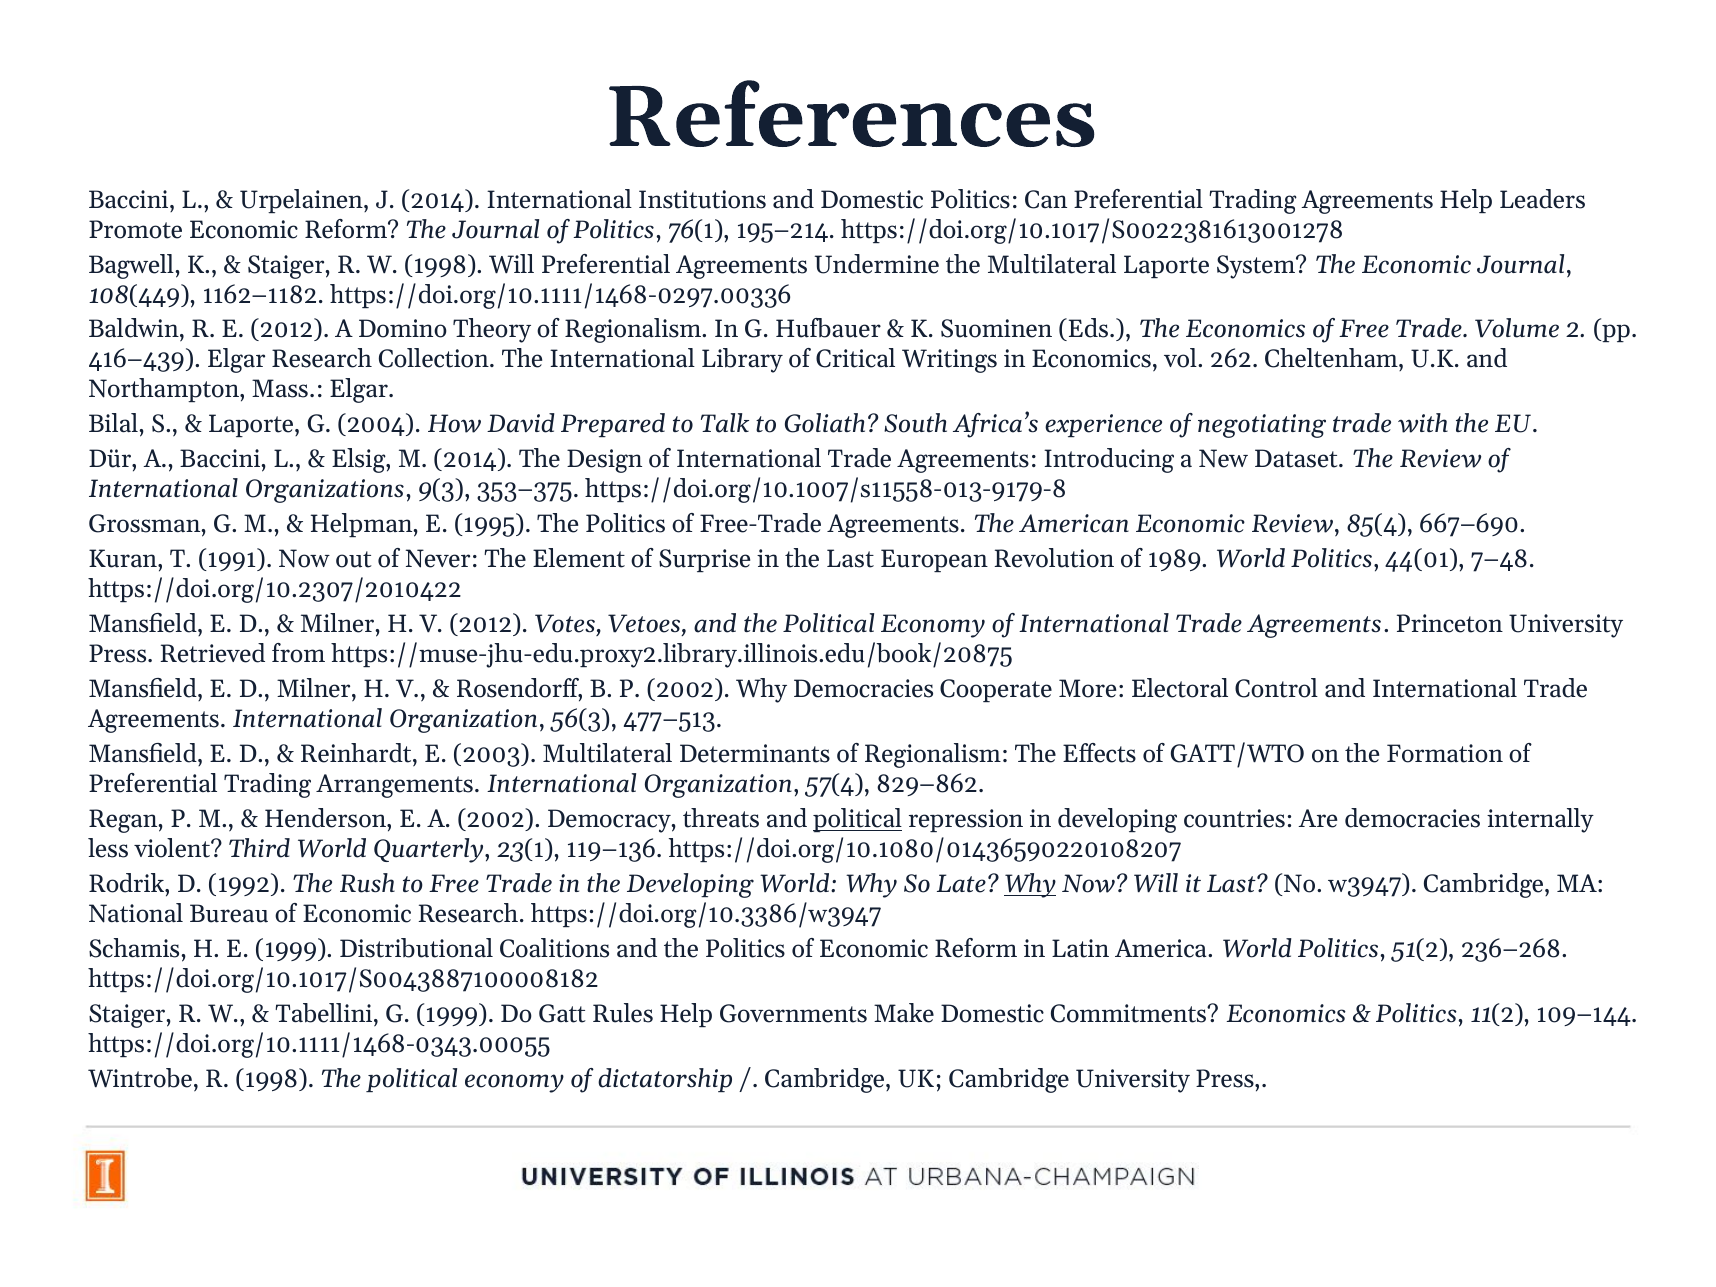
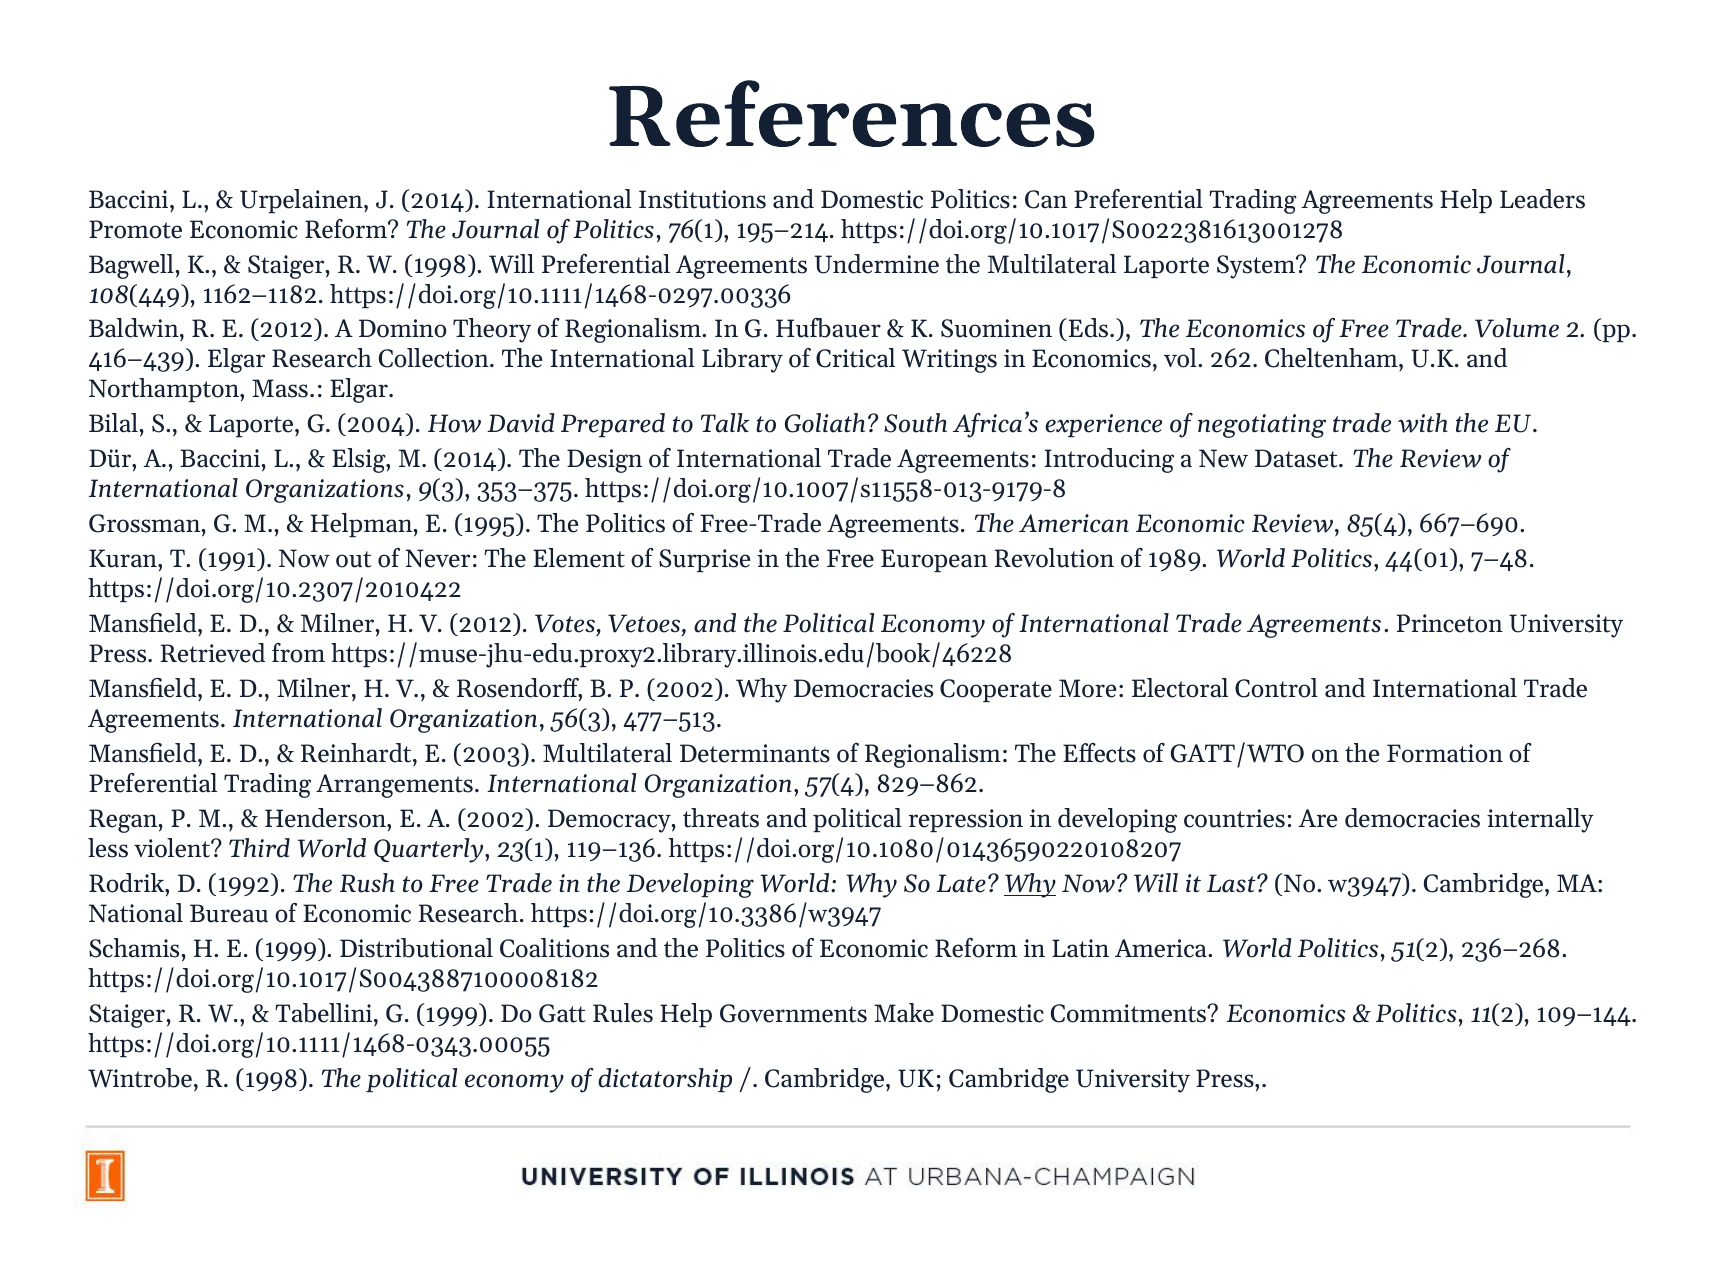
the Last: Last -> Free (850, 560)
https://muse-jhu-edu.proxy2.library.illinois.edu/book/20875: https://muse-jhu-edu.proxy2.library.illinois.edu/book/20875 -> https://muse-jhu-edu.proxy2.library.illinois.edu/book/46228 (672, 655)
political underline: present -> none (858, 820)
